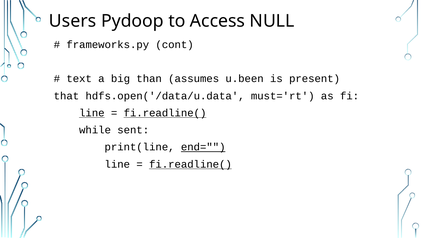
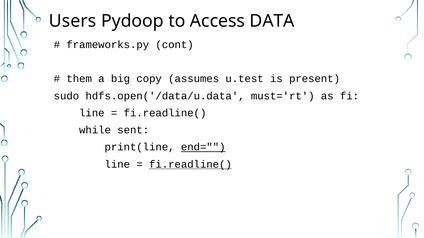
NULL: NULL -> DATA (272, 21)
text: text -> them (79, 79)
than: than -> copy (149, 79)
u.been: u.been -> u.test (245, 79)
that: that -> sudo (66, 96)
line underline: present -> none (92, 113)
fi.readline( underline: present -> none (165, 113)
